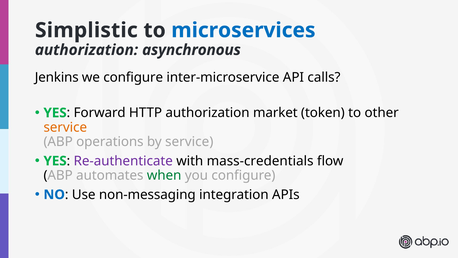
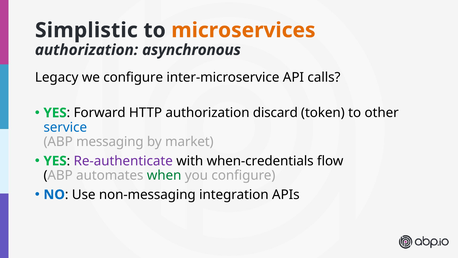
microservices colour: blue -> orange (243, 30)
Jenkins: Jenkins -> Legacy (57, 77)
market: market -> discard (275, 113)
service colour: orange -> blue (65, 127)
operations: operations -> messaging (110, 142)
by service: service -> market (189, 142)
mass-credentials: mass-credentials -> when-credentials (260, 161)
